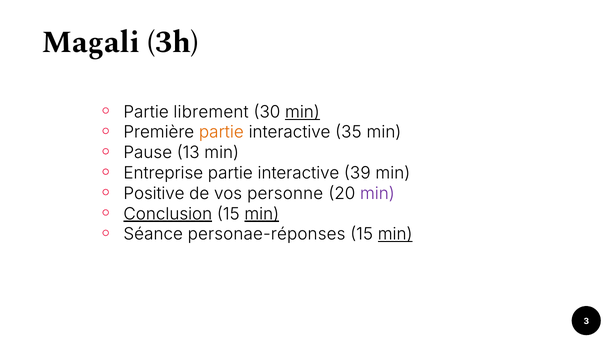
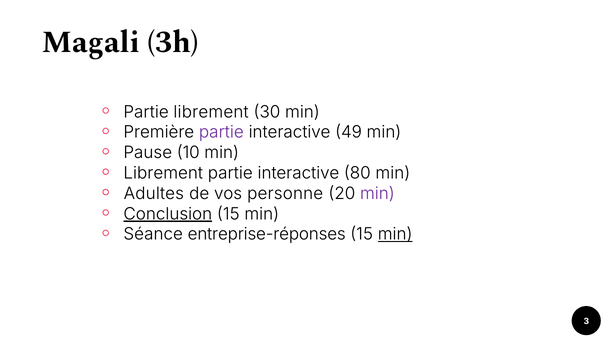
min underline: present -> none (302, 112)
partie colour: orange -> purple (221, 132)
35: 35 -> 49 (348, 132)
13: 13 -> 10 (188, 153)
Entreprise: Entreprise -> Librement (163, 173)
39: 39 -> 80 (357, 173)
Positive: Positive -> Adultes (154, 193)
min underline: present -> none (262, 214)
personae-réponses: personae-réponses -> entreprise-réponses (267, 234)
